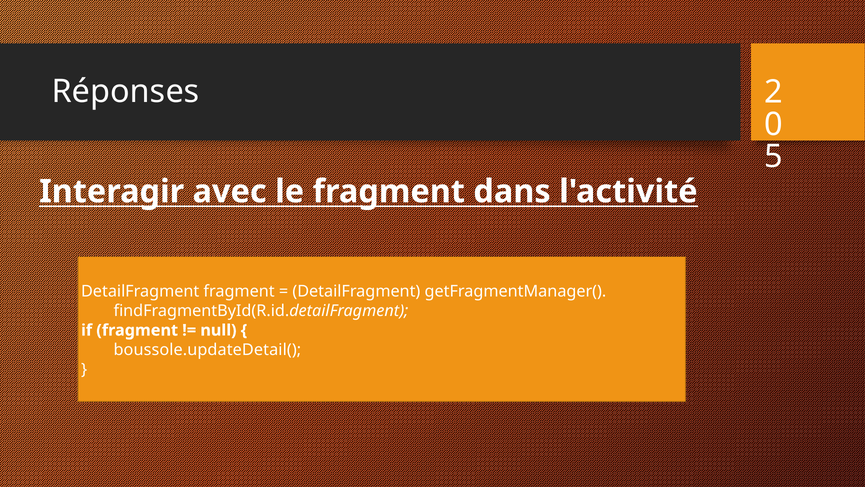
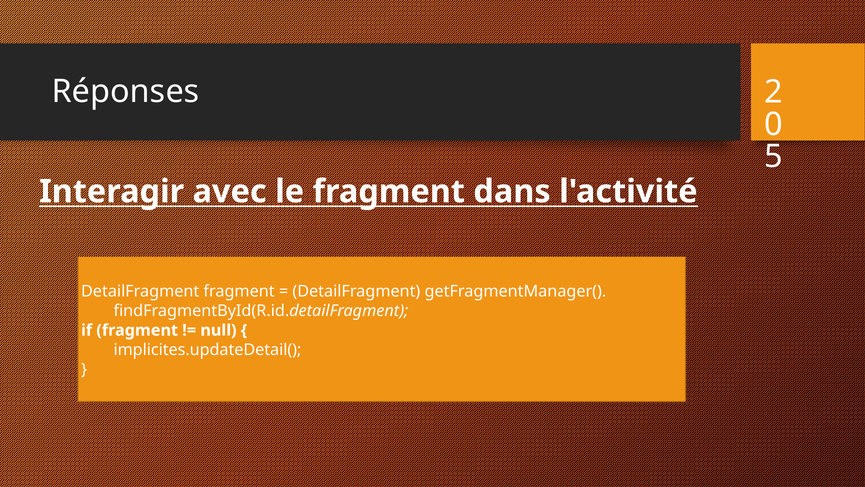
boussole.updateDetail(: boussole.updateDetail( -> implicites.updateDetail( (207, 349)
